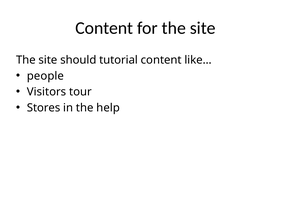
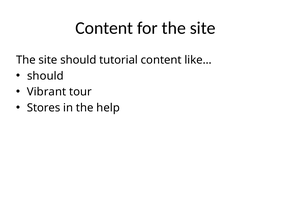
people: people -> should (45, 76)
Visitors: Visitors -> Vibrant (47, 92)
